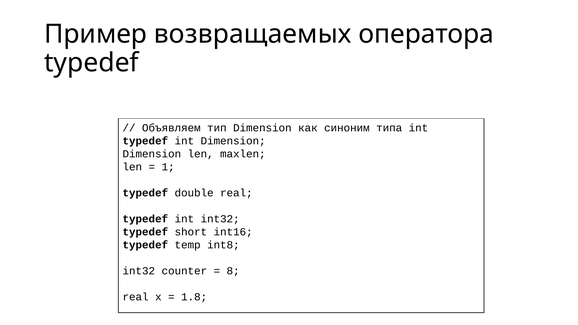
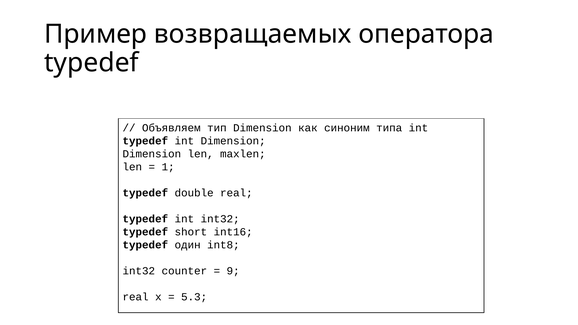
temp: temp -> один (188, 245)
8: 8 -> 9 (233, 271)
1.8: 1.8 -> 5.3 (194, 297)
